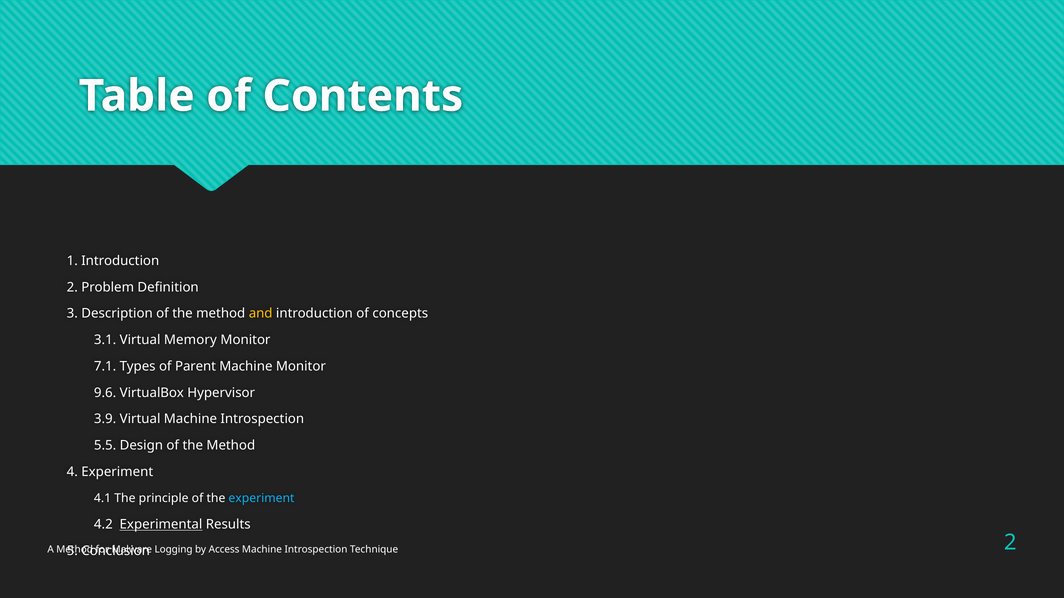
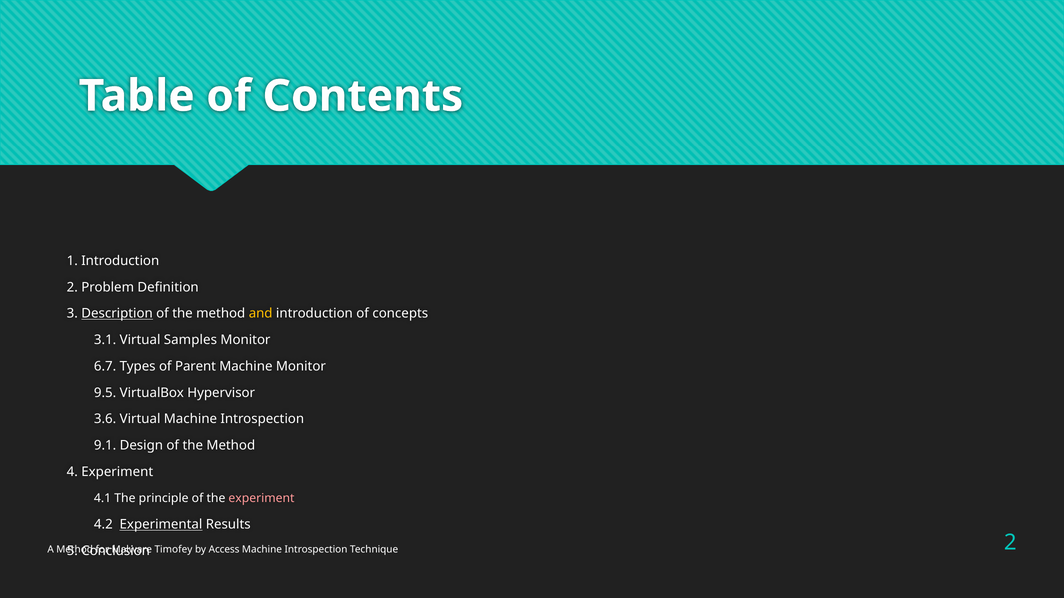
Description underline: none -> present (117, 314)
Memory: Memory -> Samples (190, 340)
7.1: 7.1 -> 6.7 (105, 367)
9.6: 9.6 -> 9.5 (105, 393)
3.9: 3.9 -> 3.6 (105, 419)
5.5: 5.5 -> 9.1 (105, 446)
experiment colour: light blue -> pink (261, 499)
Logging: Logging -> Timofey (173, 550)
